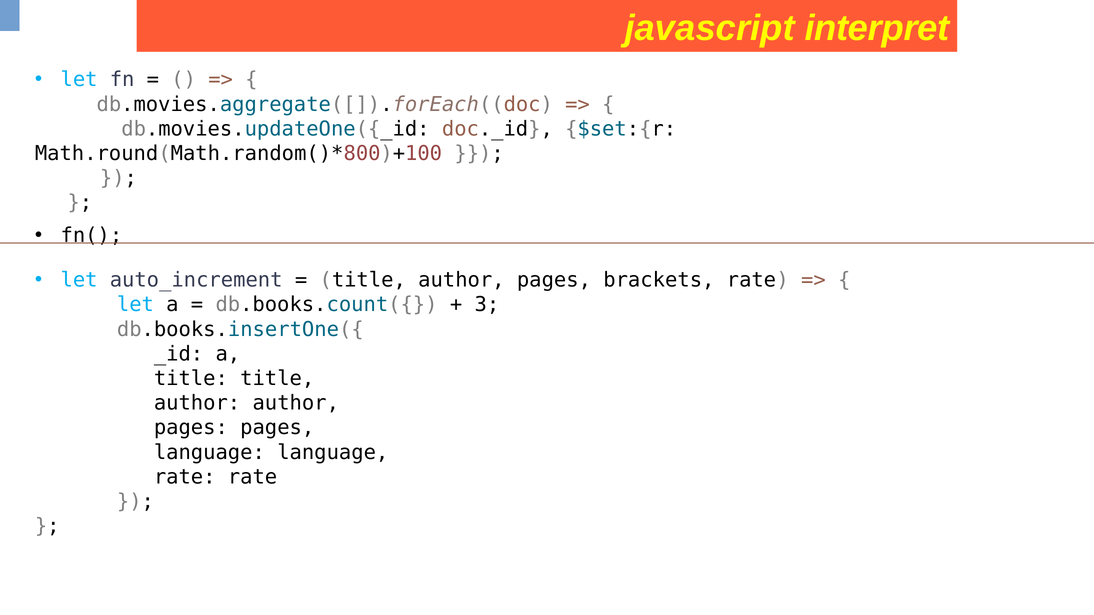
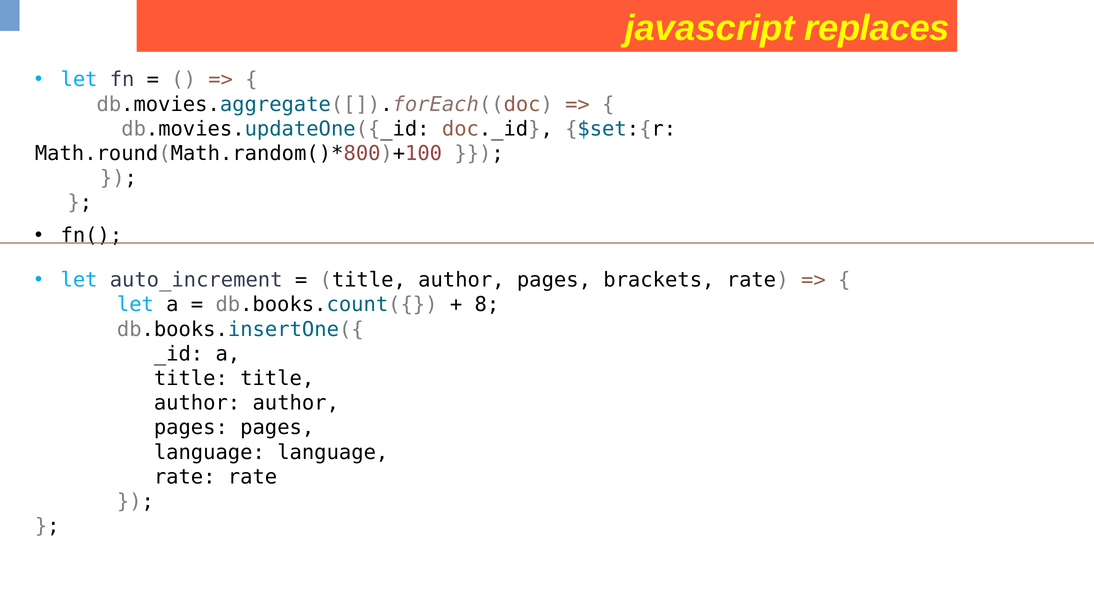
interpret: interpret -> replaces (877, 28)
3: 3 -> 8 (487, 305)
